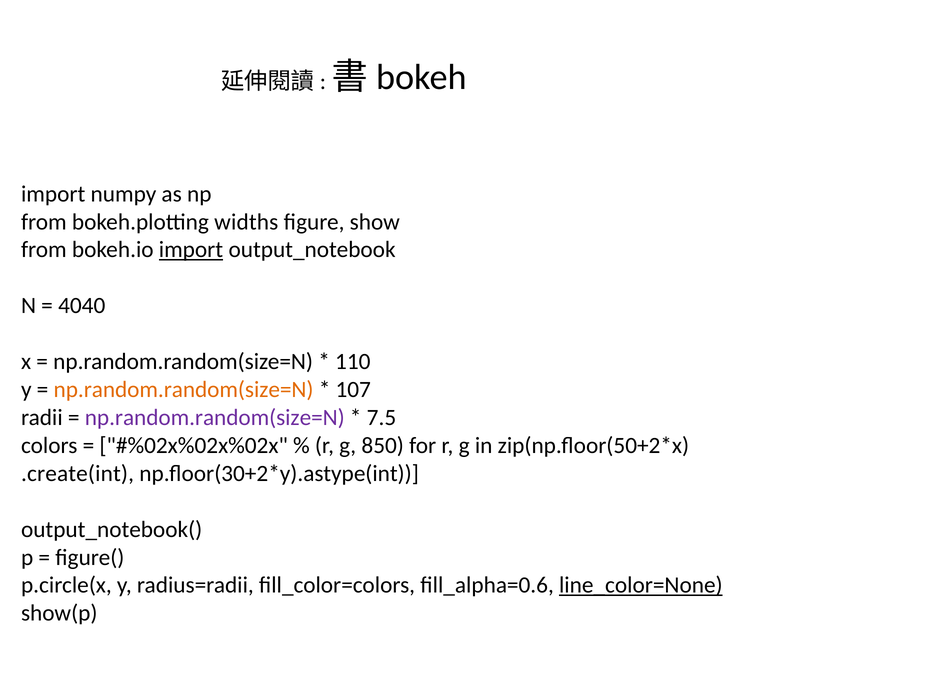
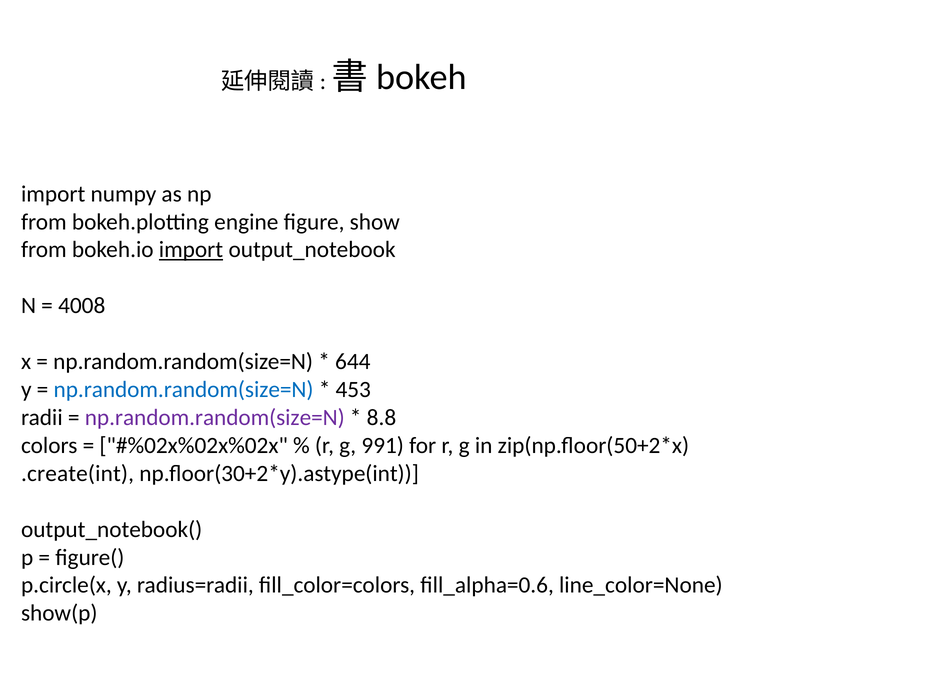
widths: widths -> engine (246, 222)
4040: 4040 -> 4008 (82, 306)
110: 110 -> 644 (353, 362)
np.random.random(size=N colour: orange -> blue (184, 390)
107: 107 -> 453 (353, 390)
7.5: 7.5 -> 8.8 (381, 418)
850: 850 -> 991 (383, 446)
line_color=None underline: present -> none (641, 585)
